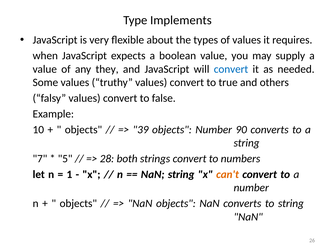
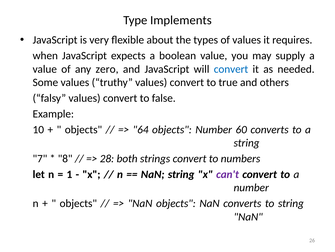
they: they -> zero (107, 69)
39: 39 -> 64 (141, 129)
90: 90 -> 60 (241, 129)
5: 5 -> 8 (65, 158)
can't colour: orange -> purple (228, 174)
